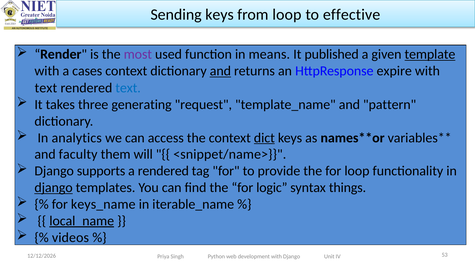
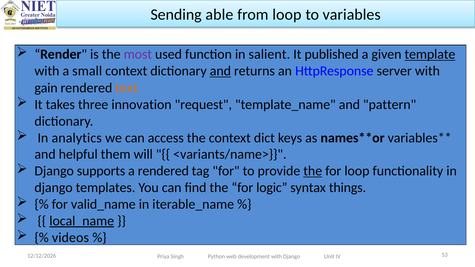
Sending keys: keys -> able (219, 14)
effective: effective -> variables (352, 14)
means: means -> salient (269, 54)
cases: cases -> small (87, 71)
expire: expire -> server (394, 71)
text: text -> gain (46, 88)
text colour: blue -> orange (128, 88)
generating: generating -> innovation (142, 105)
dict underline: present -> none (264, 138)
faculty: faculty -> helpful (78, 155)
<snippet/name>: <snippet/name> -> <variants/name> (230, 155)
the underline: none -> present (313, 171)
django underline: present -> none (54, 188)
keys_name: keys_name -> valid_name (103, 204)
